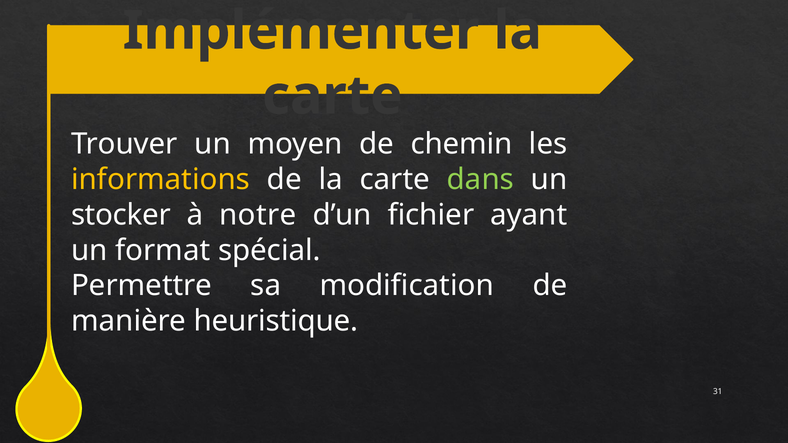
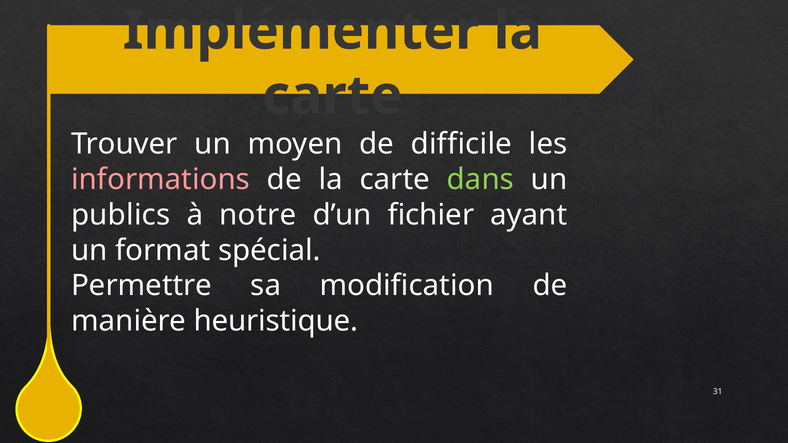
chemin: chemin -> difficile (461, 144)
informations colour: yellow -> pink (161, 179)
stocker: stocker -> publics (121, 215)
